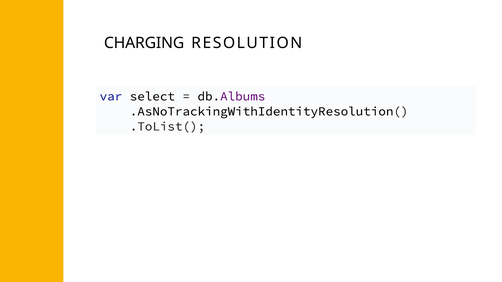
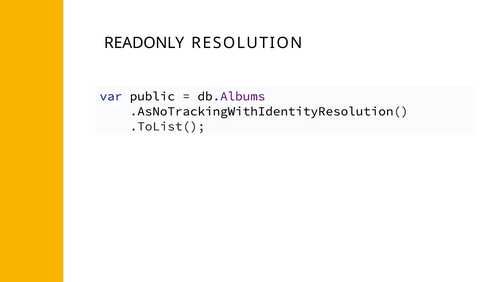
CHARGING: CHARGING -> READONLY (144, 43)
select: select -> public (152, 96)
